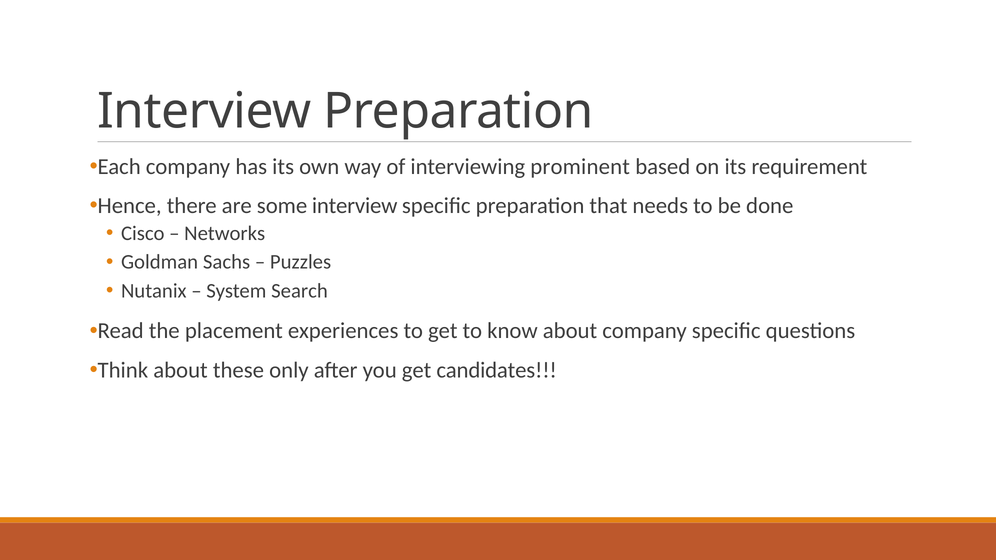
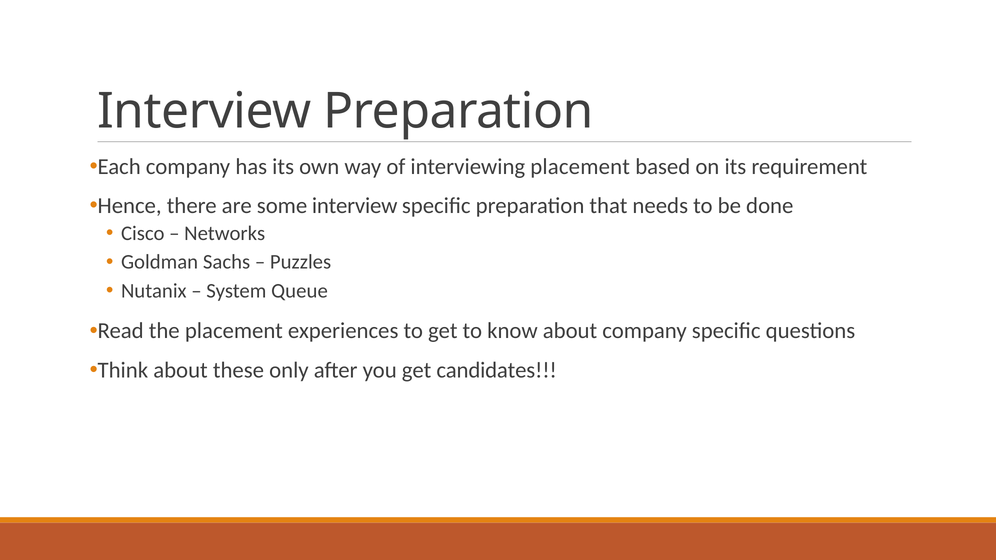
interviewing prominent: prominent -> placement (580, 167)
Search: Search -> Queue (300, 291)
